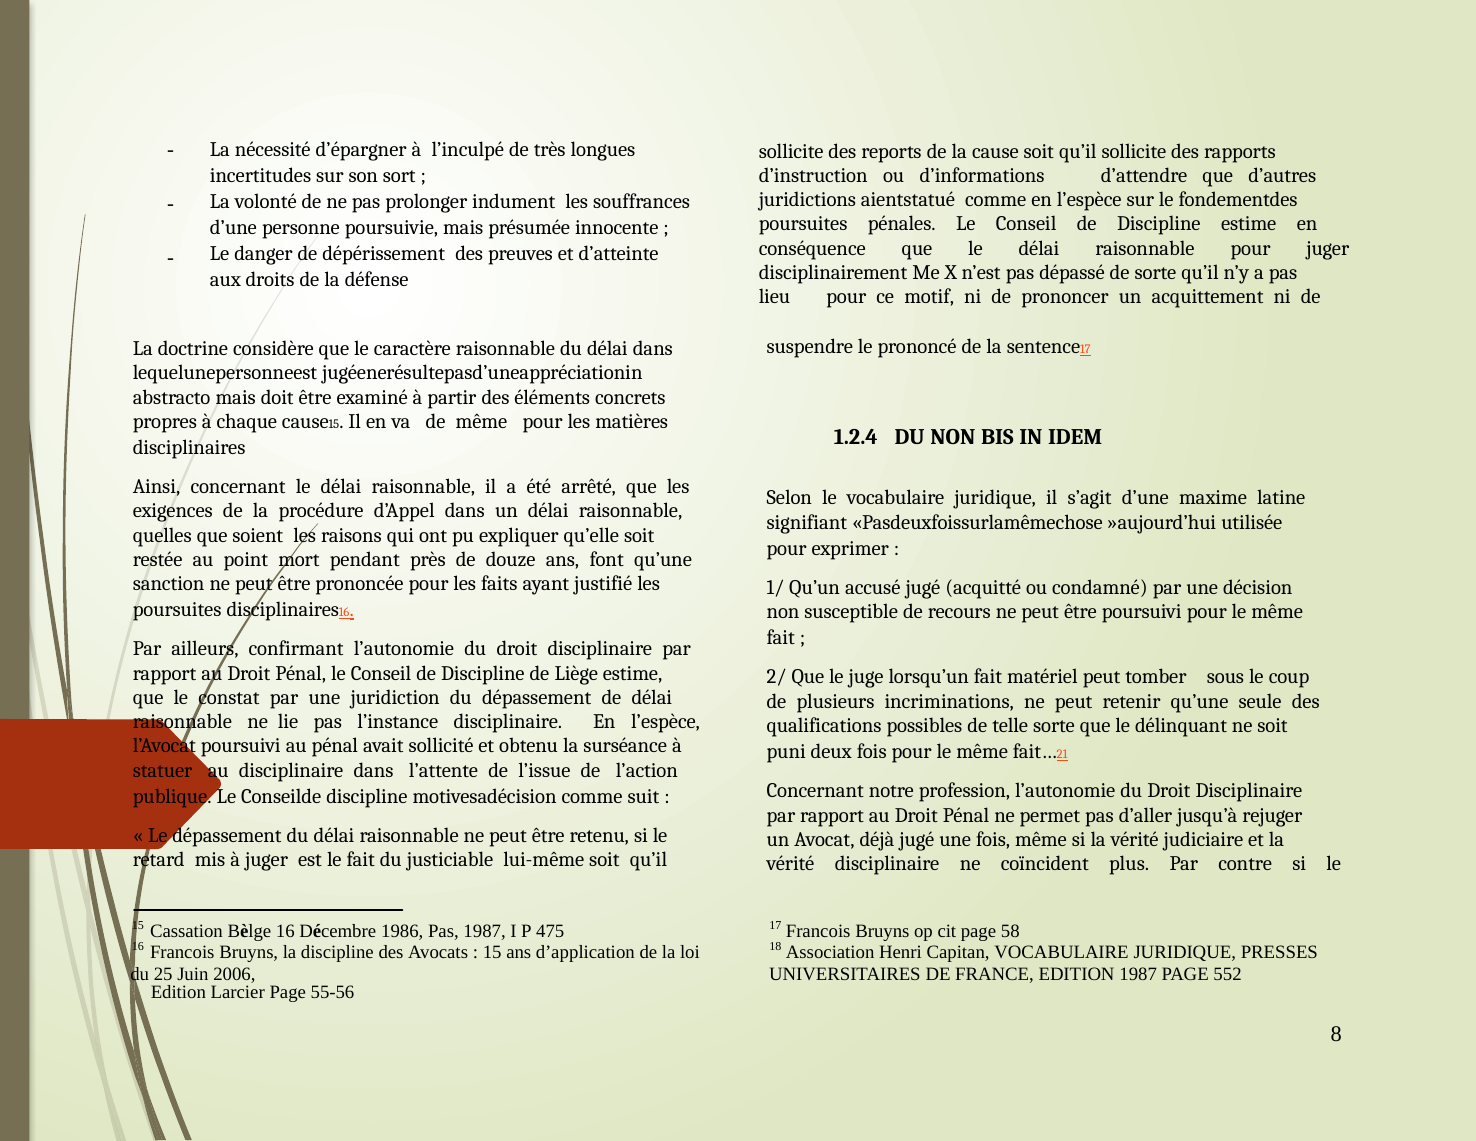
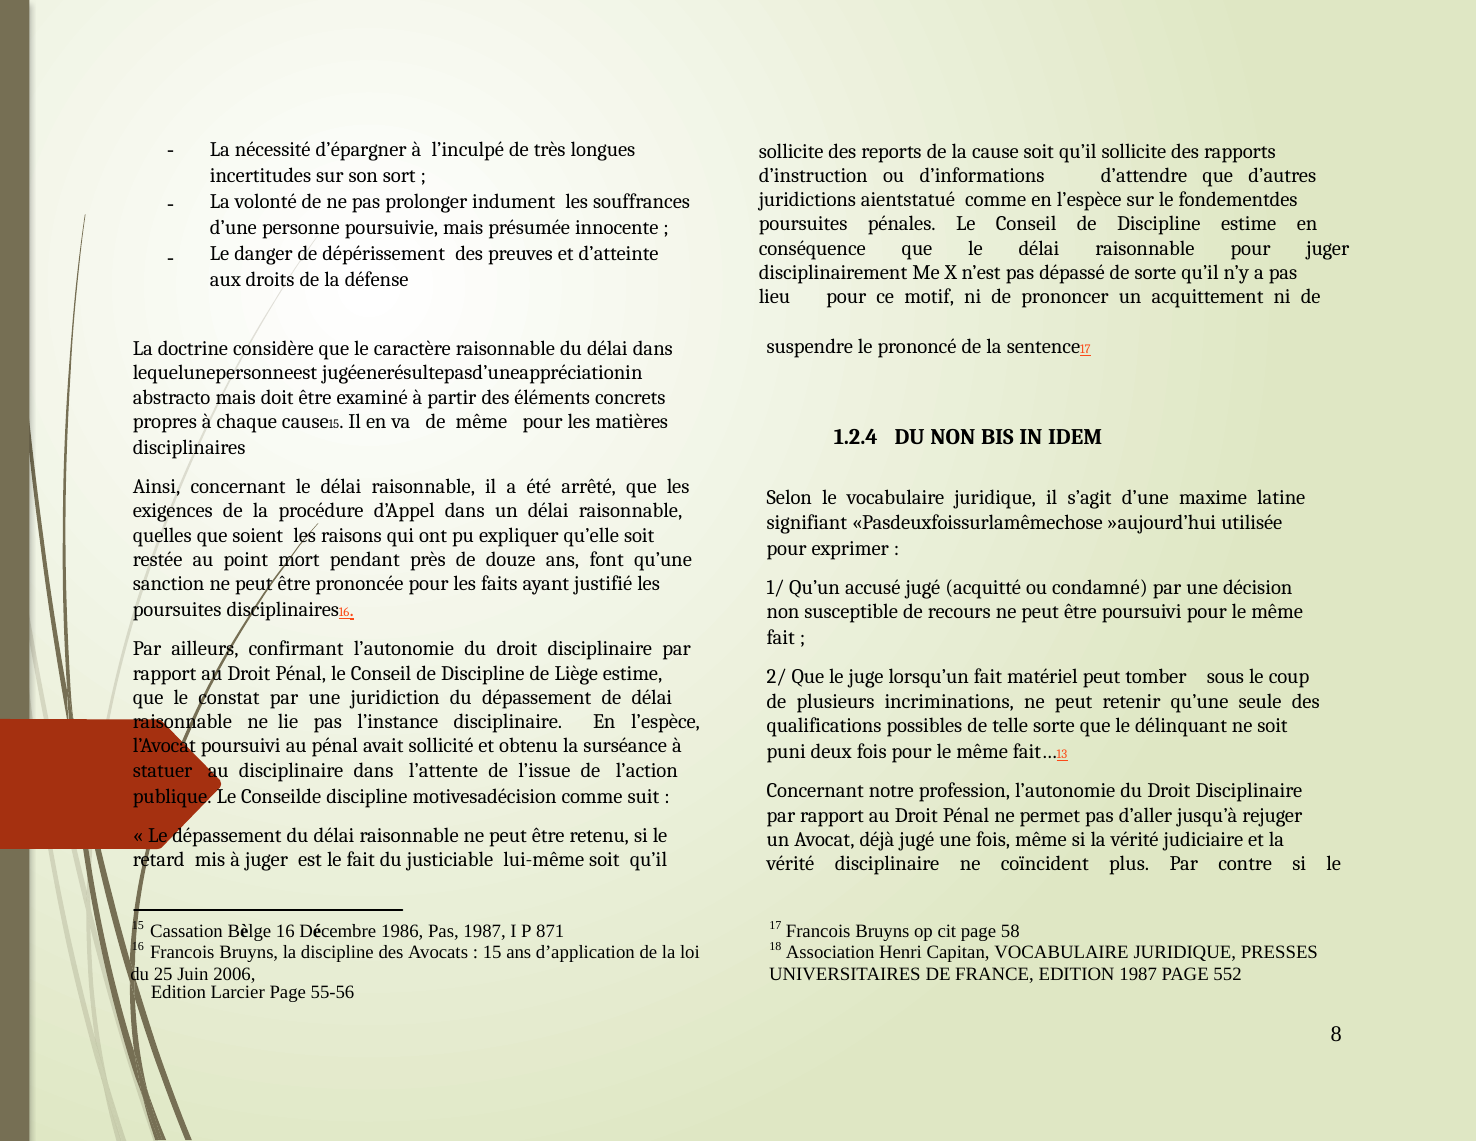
21: 21 -> 13 (1062, 754)
475: 475 -> 871 (550, 931)
